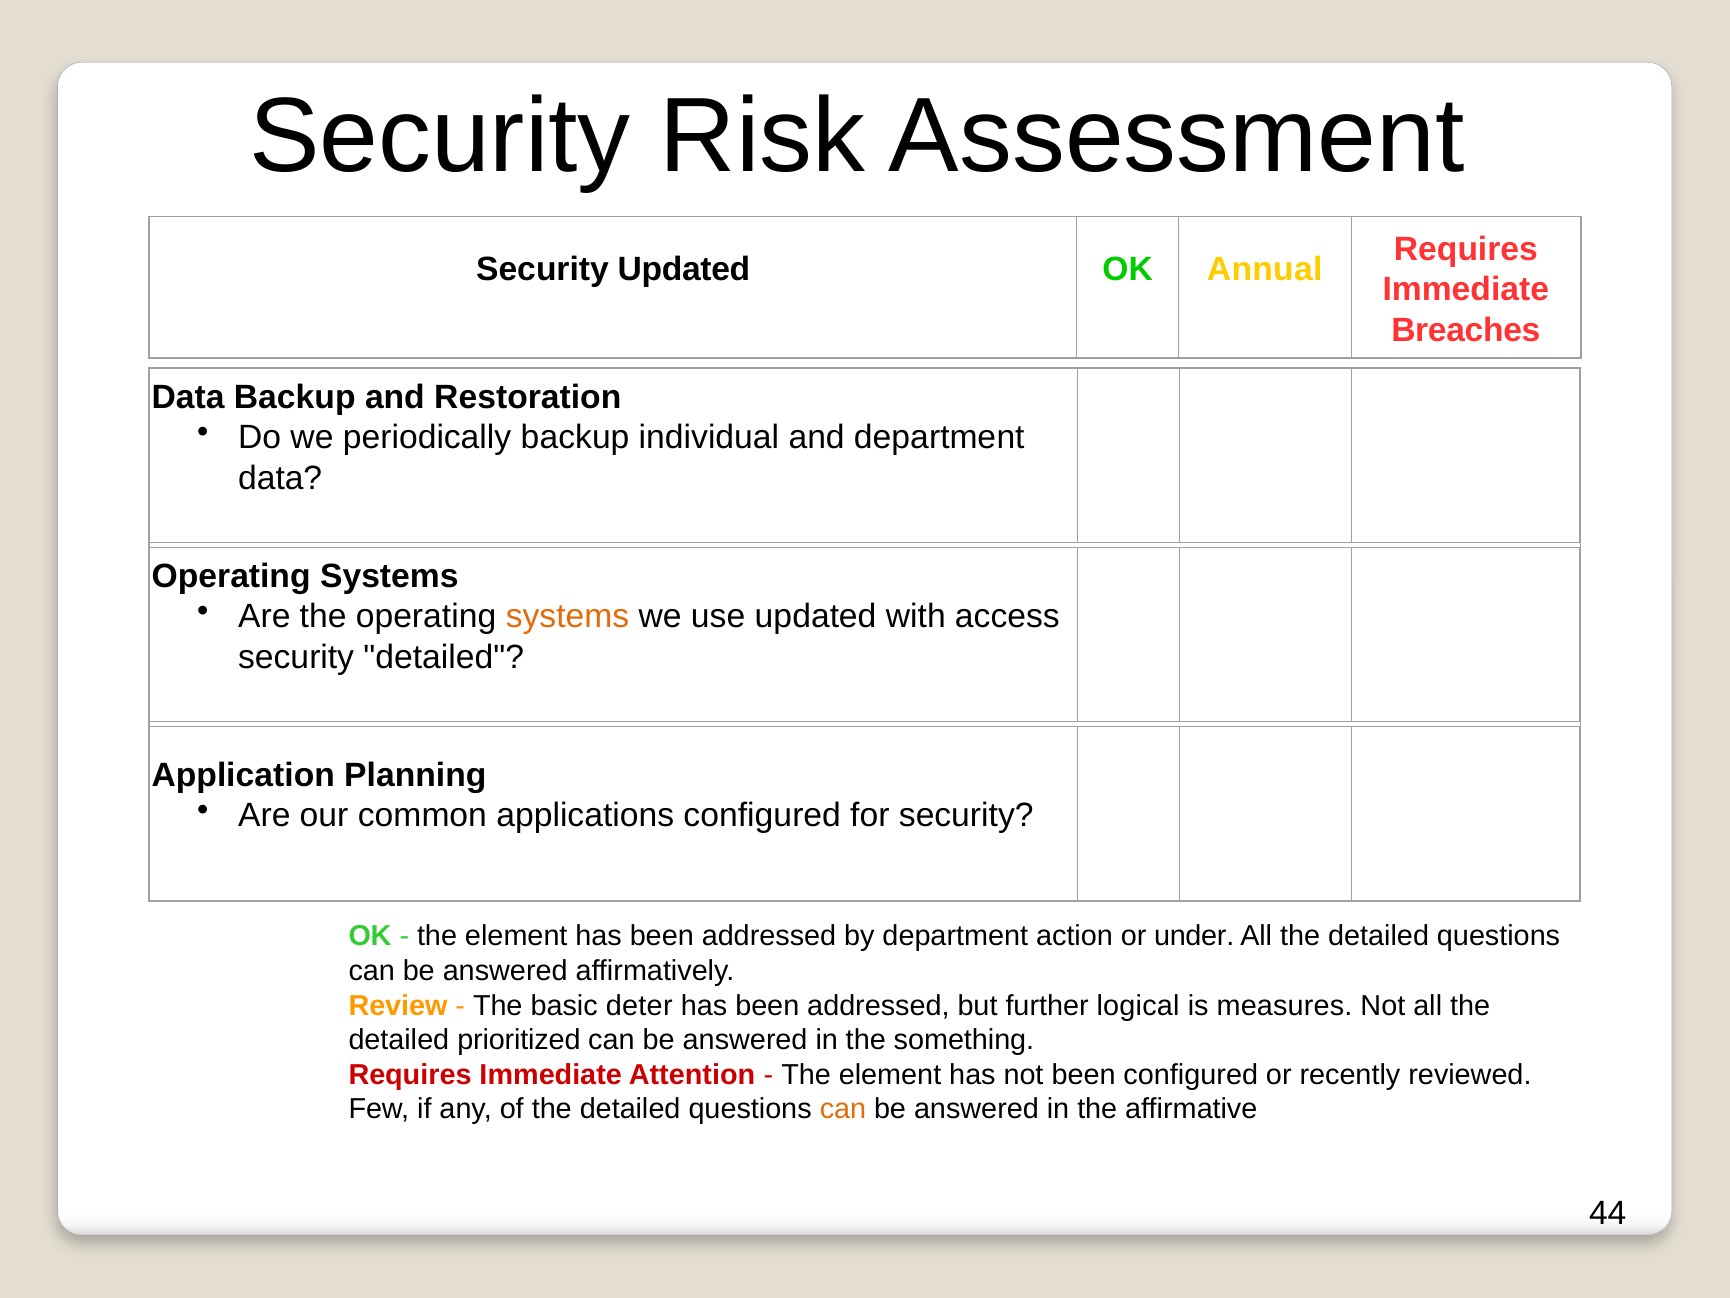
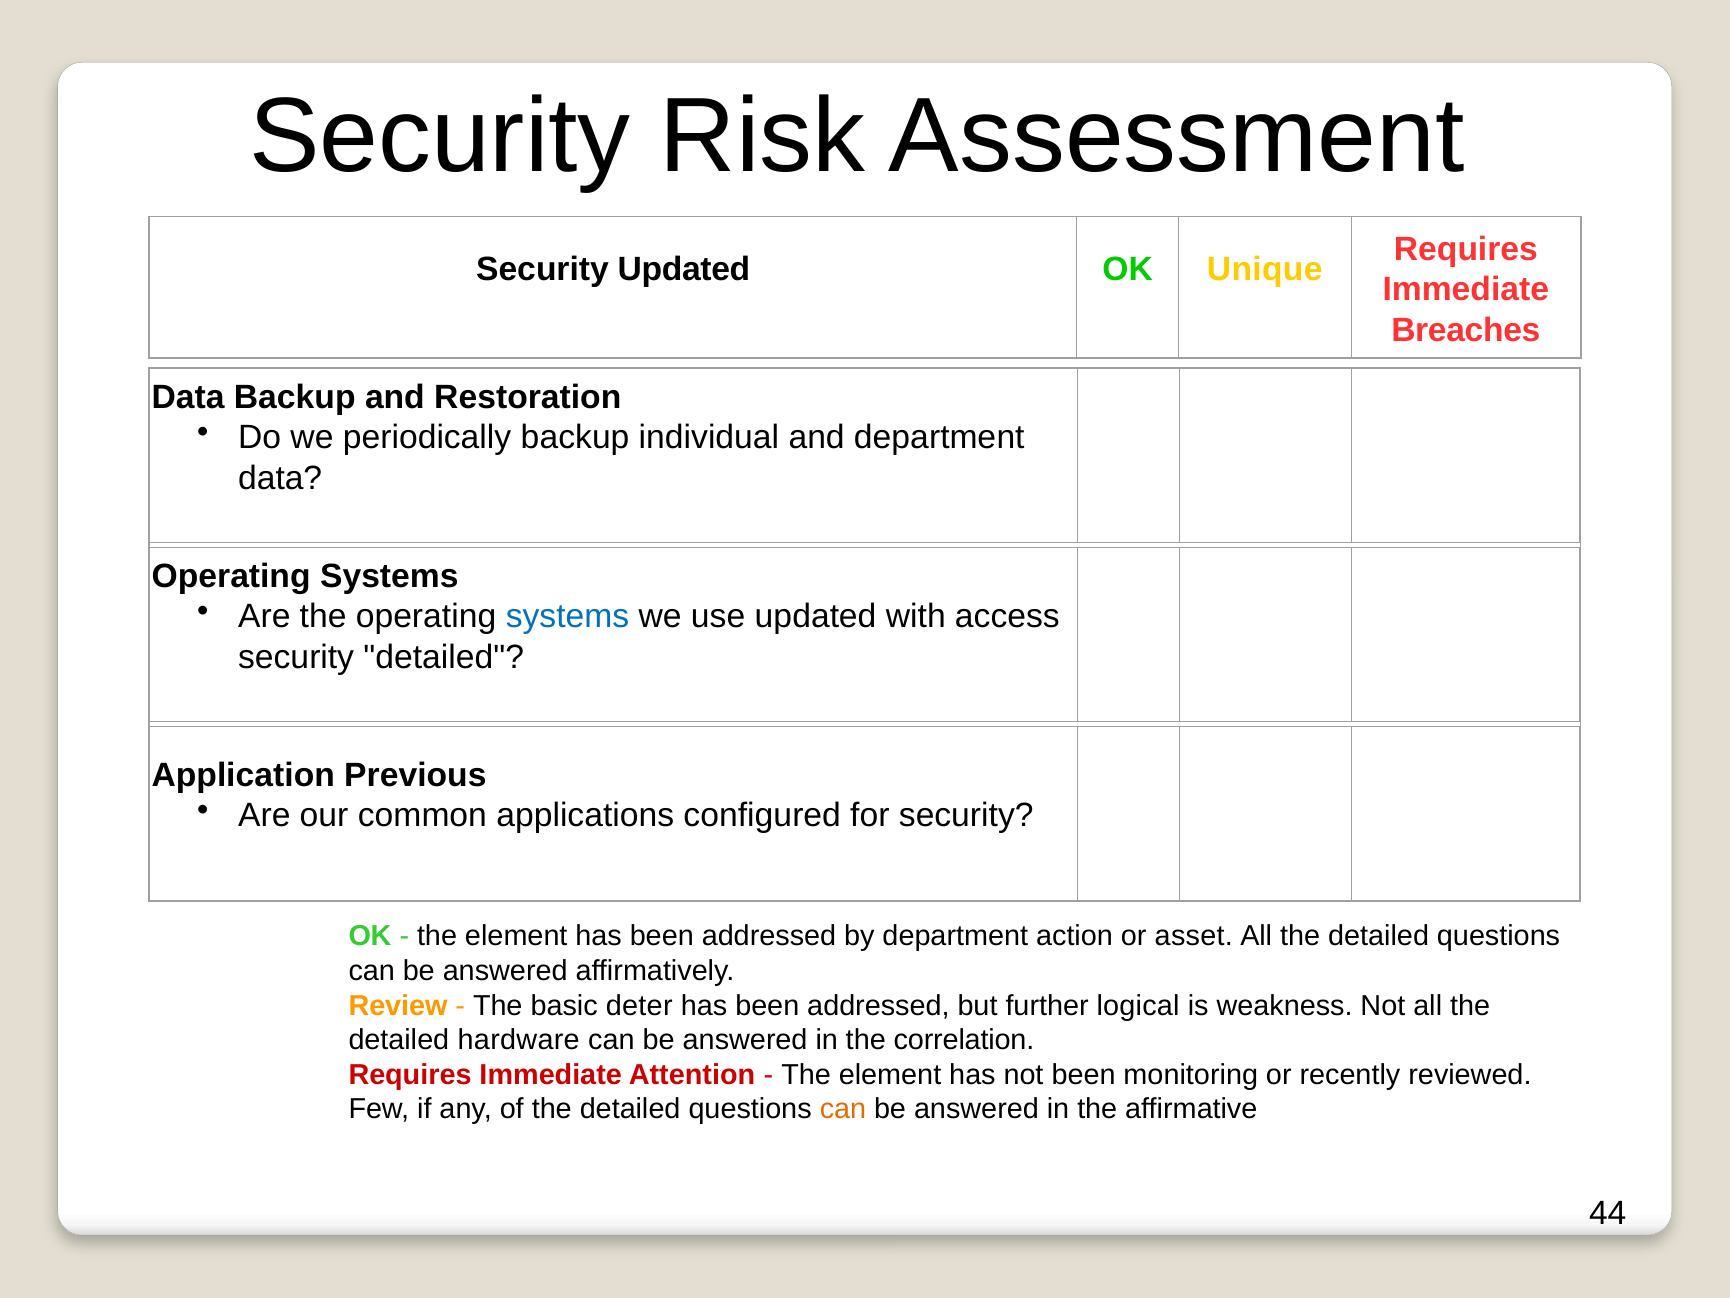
Annual: Annual -> Unique (1265, 269)
systems colour: orange -> blue (567, 616)
Planning: Planning -> Previous (415, 775)
under: under -> asset (1194, 936)
measures: measures -> weakness (1285, 1005)
prioritized: prioritized -> hardware (519, 1040)
something: something -> correlation (964, 1040)
been configured: configured -> monitoring (1191, 1074)
